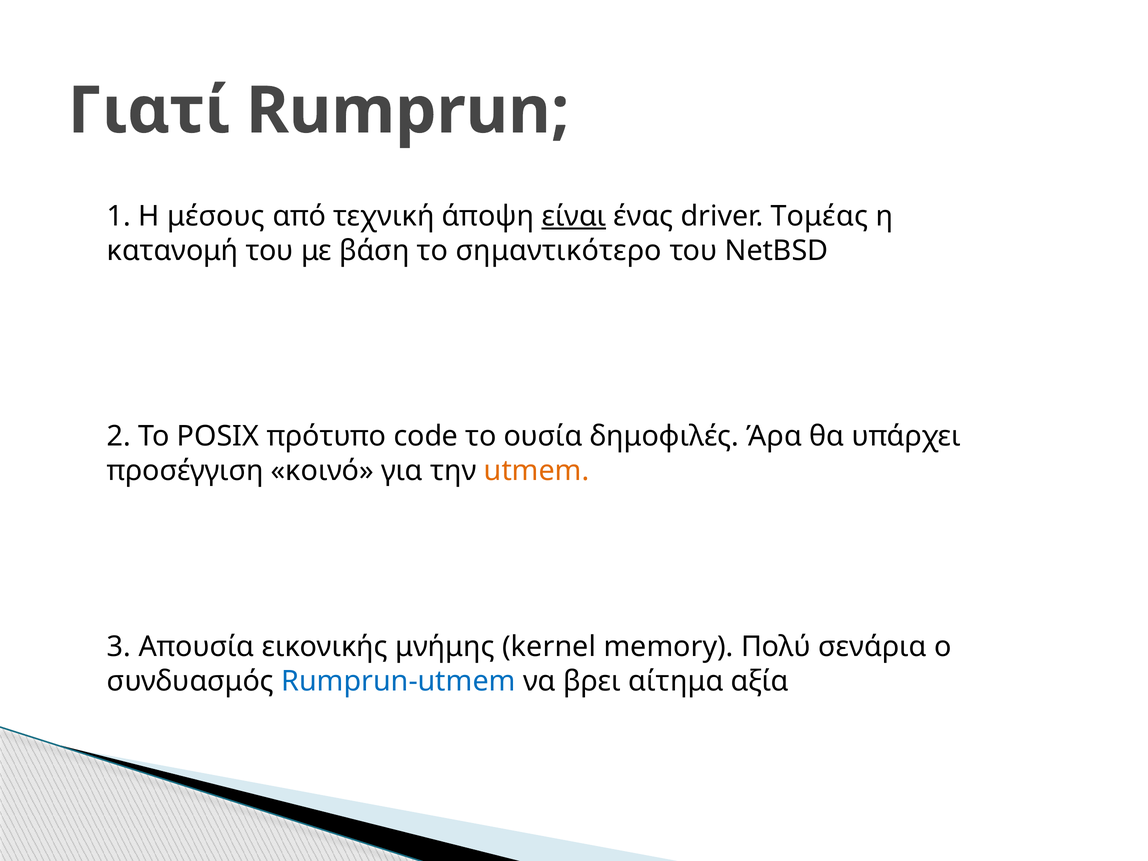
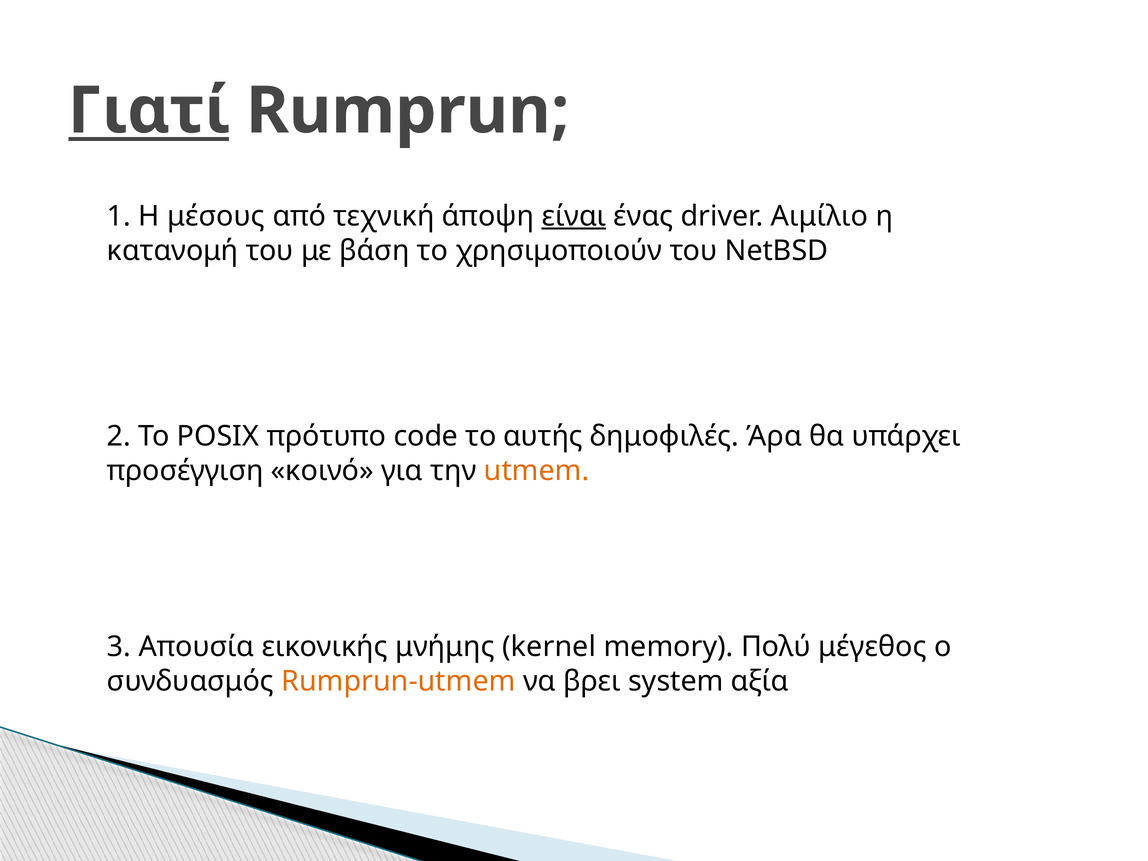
Γιατί underline: none -> present (149, 111)
Τομέας: Τομέας -> Αιμίλιο (819, 216)
σημαντικότερο: σημαντικότερο -> χρησιμοποιούν (559, 251)
ουσία: ουσία -> αυτής (543, 436)
σενάρια: σενάρια -> μέγεθος (873, 647)
Rumprun-utmem colour: blue -> orange (398, 681)
αίτημα: αίτημα -> system (676, 681)
